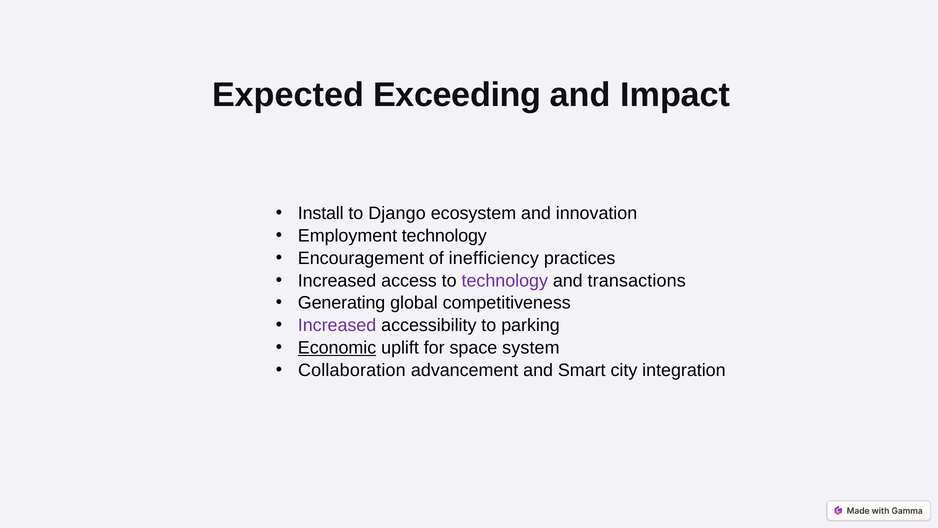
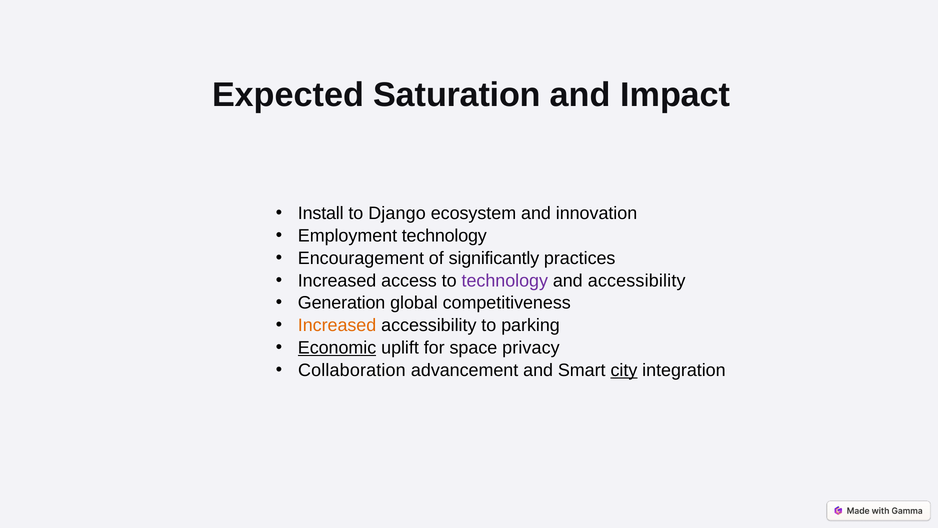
Exceeding: Exceeding -> Saturation (457, 95)
inefficiency: inefficiency -> significantly (494, 258)
and transactions: transactions -> accessibility (637, 280)
Generating: Generating -> Generation (342, 303)
Increased colour: purple -> orange (337, 325)
system: system -> privacy (531, 348)
city underline: none -> present (624, 370)
